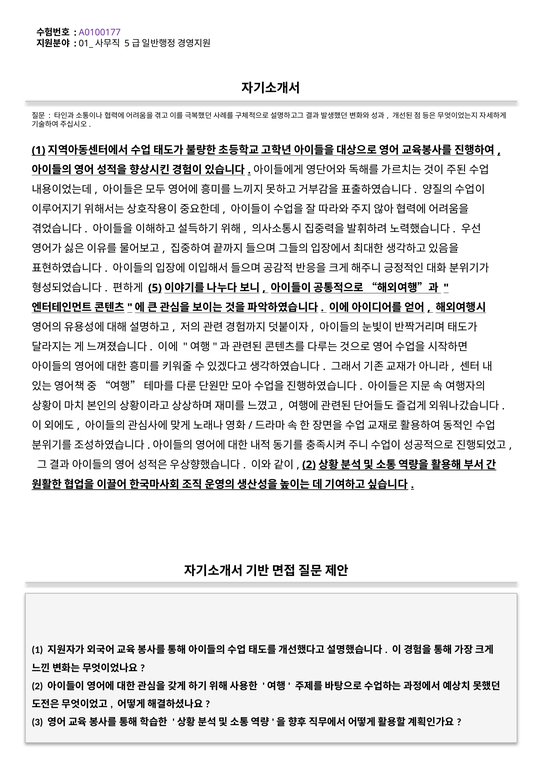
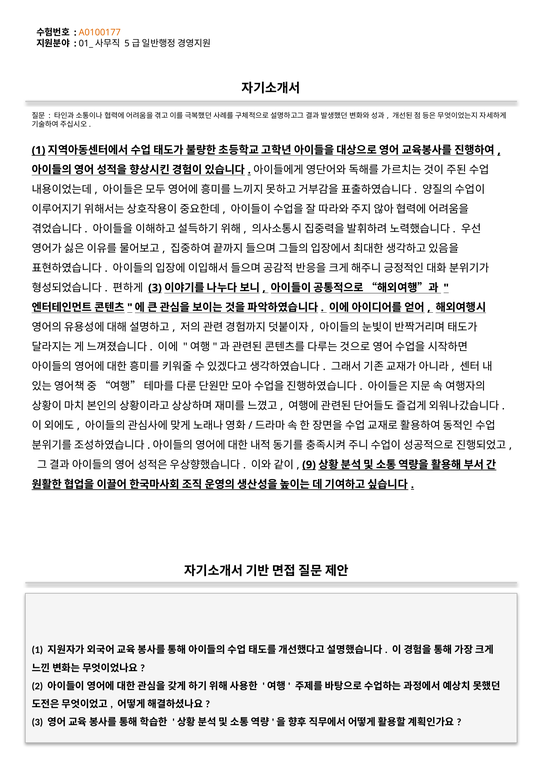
A0100177 colour: purple -> orange (100, 33)
5: 5 -> 3 (155, 288)
2: 2 -> 9 (309, 465)
